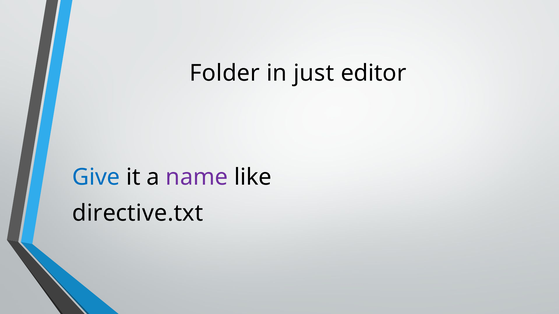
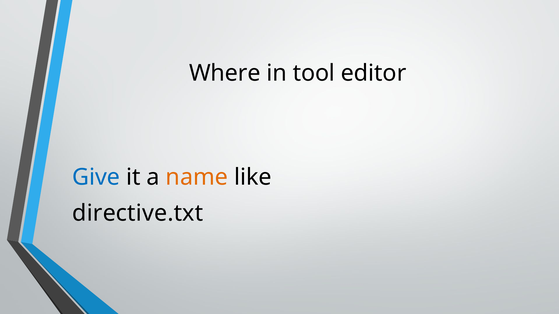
Folder: Folder -> Where (225, 73)
just: just -> tool (314, 73)
name colour: purple -> orange (197, 177)
